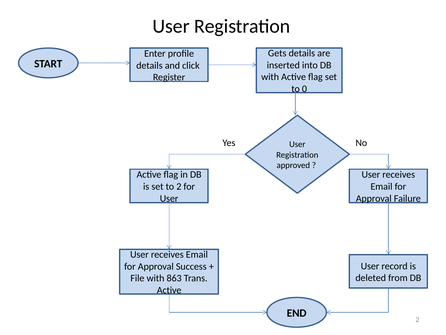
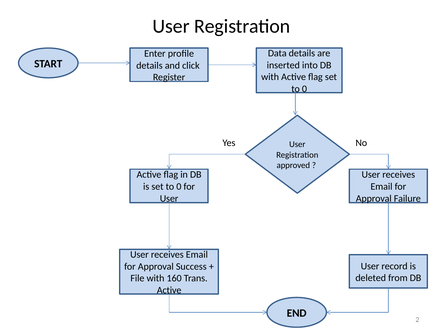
Gets: Gets -> Data (277, 53)
is set to 2: 2 -> 0 (179, 186)
863: 863 -> 160 (174, 278)
